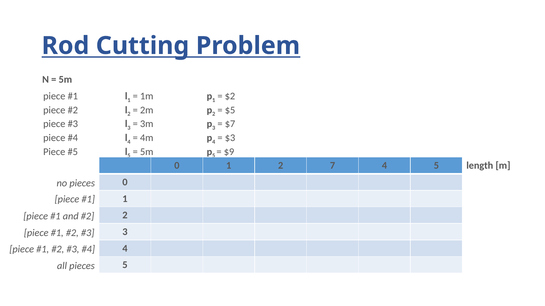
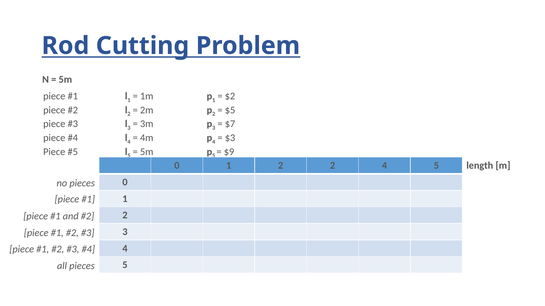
2 7: 7 -> 2 (333, 166)
